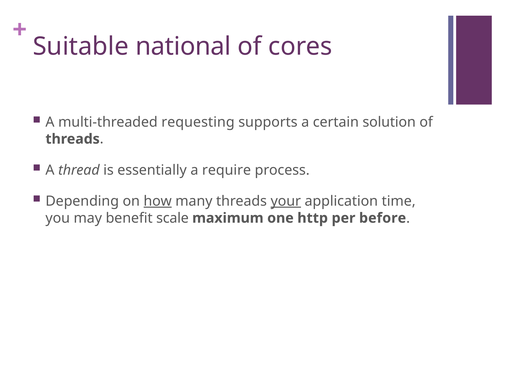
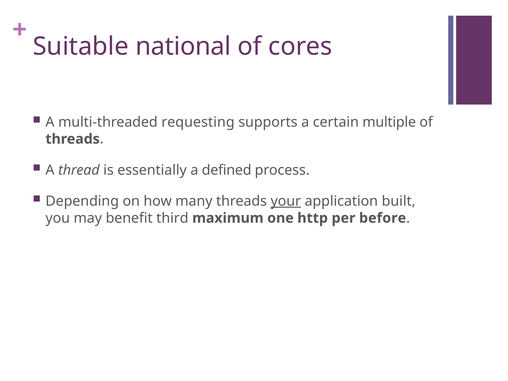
solution: solution -> multiple (389, 122)
require: require -> defined (227, 170)
how underline: present -> none (158, 201)
time: time -> built (399, 201)
scale: scale -> third (172, 218)
